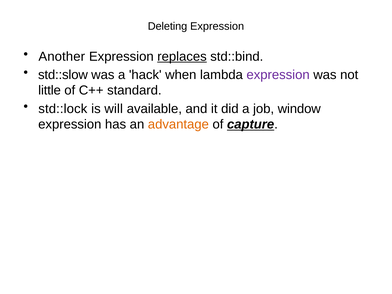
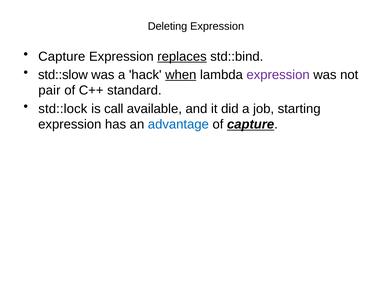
Another: Another -> Capture (62, 56)
when underline: none -> present (181, 75)
little: little -> pair (49, 90)
will: will -> call (114, 109)
window: window -> starting (299, 109)
advantage colour: orange -> blue (178, 124)
